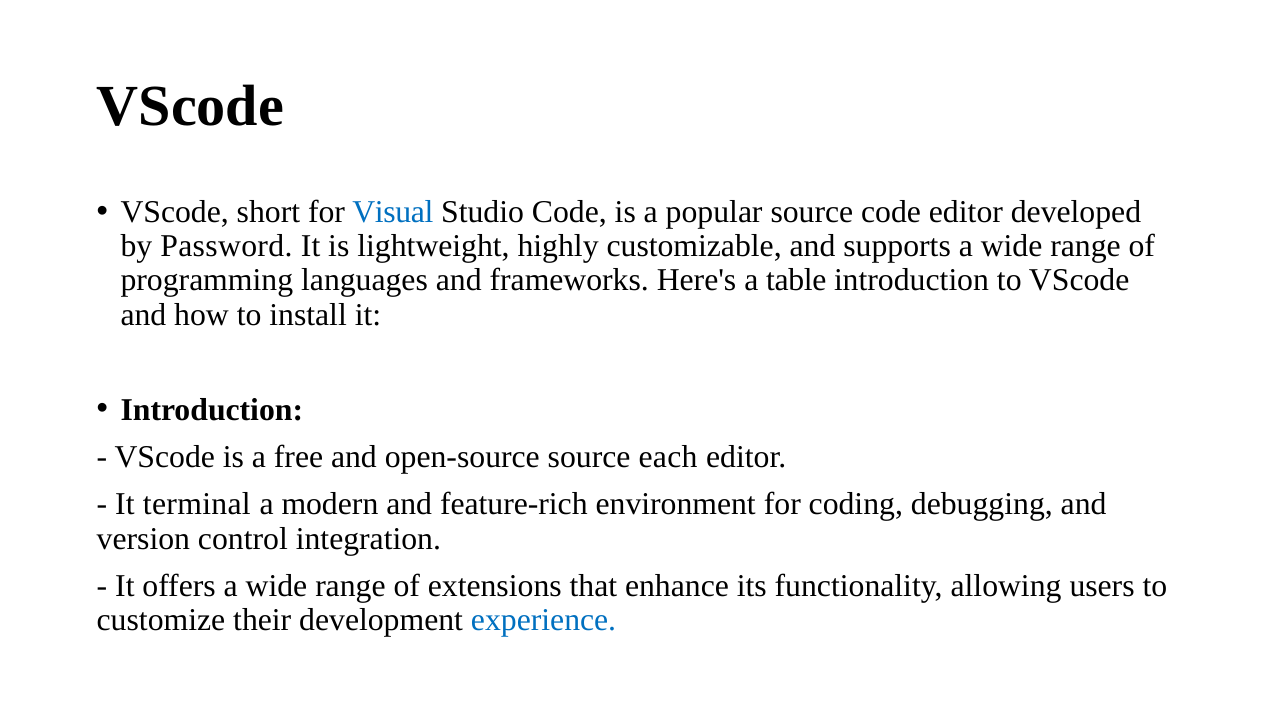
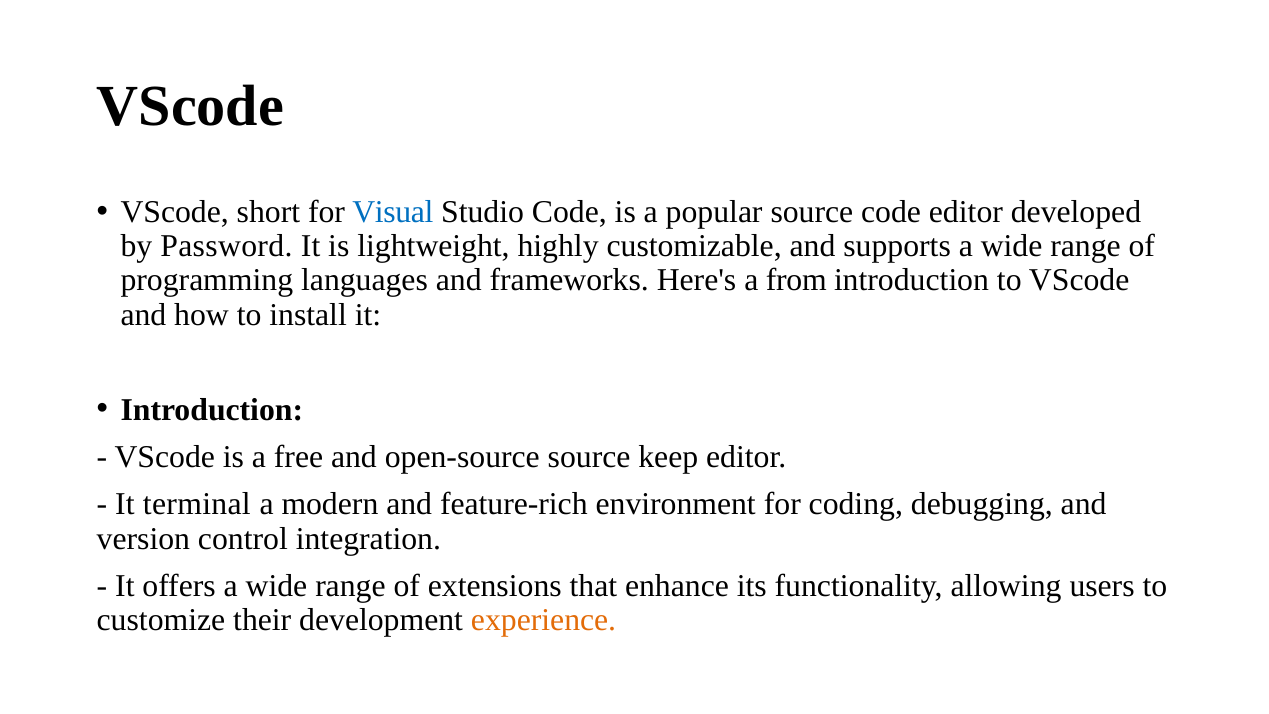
table: table -> from (796, 280)
each: each -> keep (668, 457)
experience colour: blue -> orange (544, 620)
